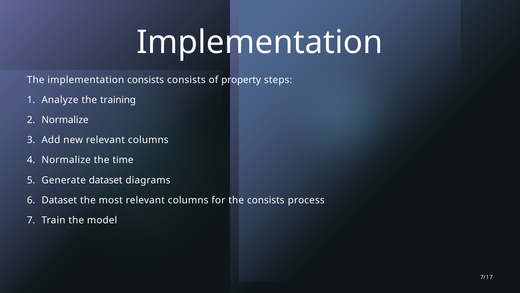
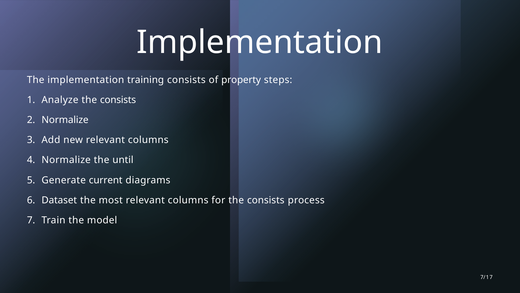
implementation consists: consists -> training (146, 80)
Analyze the training: training -> consists (118, 100)
time: time -> until (123, 160)
Generate dataset: dataset -> current (106, 180)
